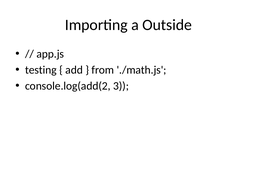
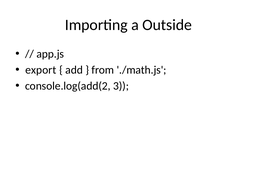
testing: testing -> export (41, 70)
